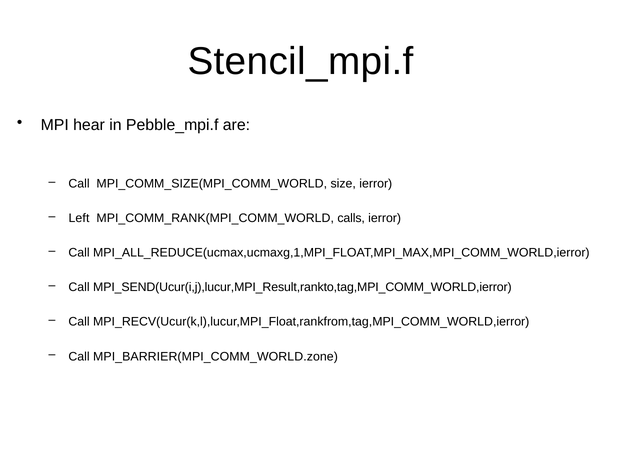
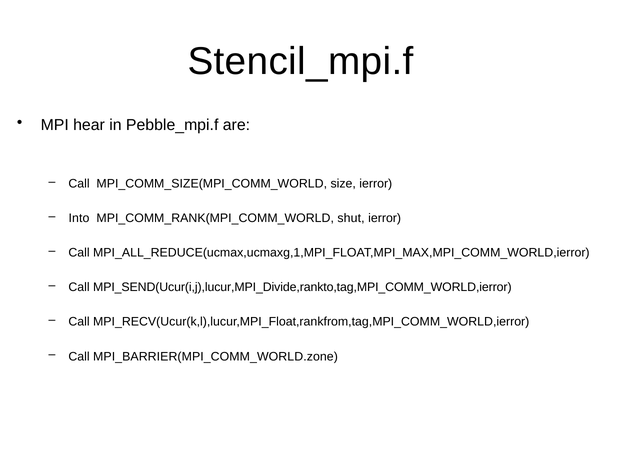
Left: Left -> Into (79, 218)
calls: calls -> shut (351, 218)
MPI_SEND(Ucur(i,j),lucur,MPI_Result,rankto,tag,MPI_COMM_WORLD,ierror: MPI_SEND(Ucur(i,j),lucur,MPI_Result,rankto,tag,MPI_COMM_WORLD,ierror -> MPI_SEND(Ucur(i,j),lucur,MPI_Divide,rankto,tag,MPI_COMM_WORLD,ierror (302, 287)
